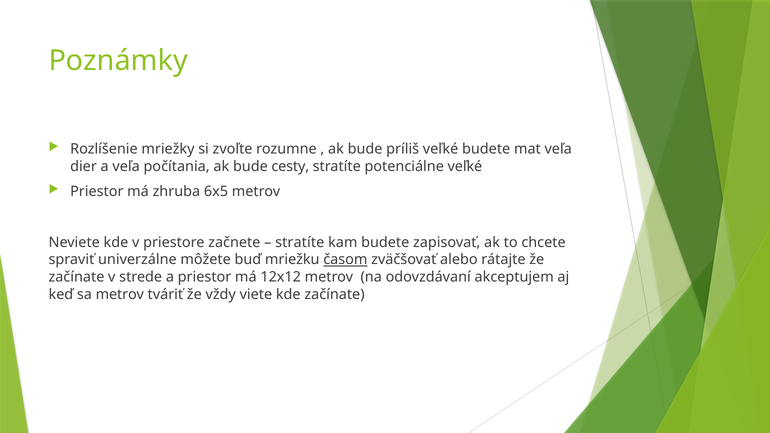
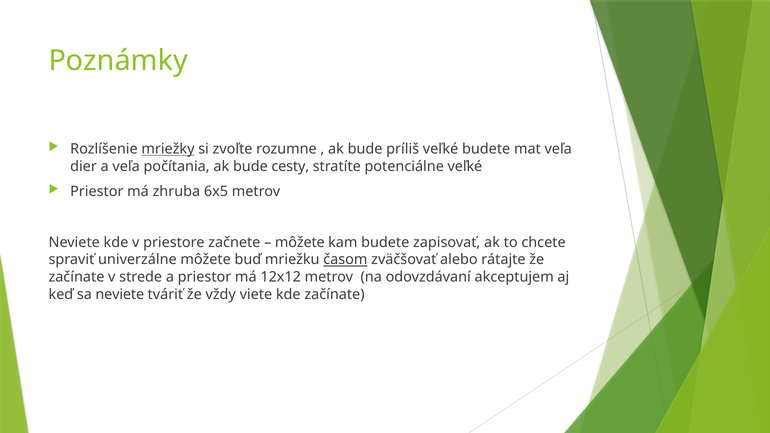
mriežky underline: none -> present (168, 149)
stratíte: stratíte -> môžete (300, 242)
sa metrov: metrov -> neviete (120, 294)
